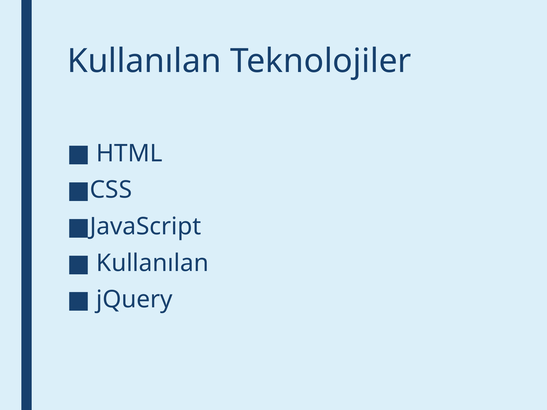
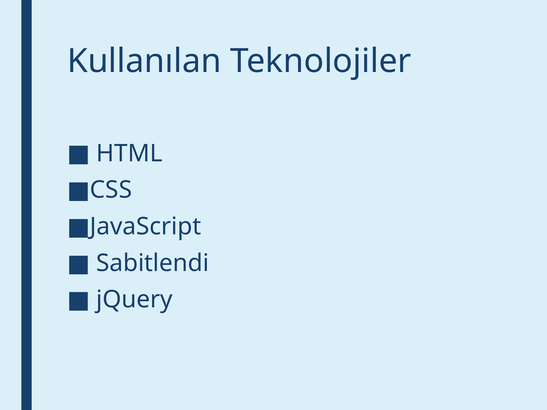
Kullanılan: Kullanılan -> Sabitlendi (153, 263)
